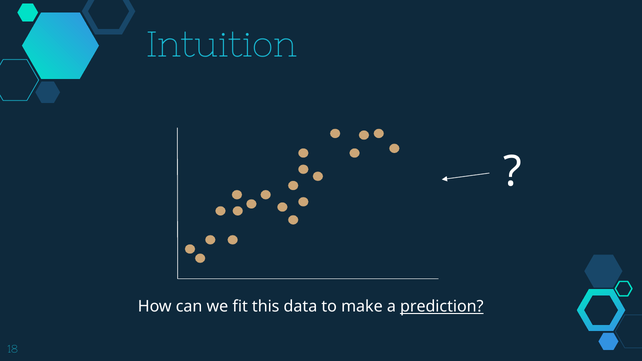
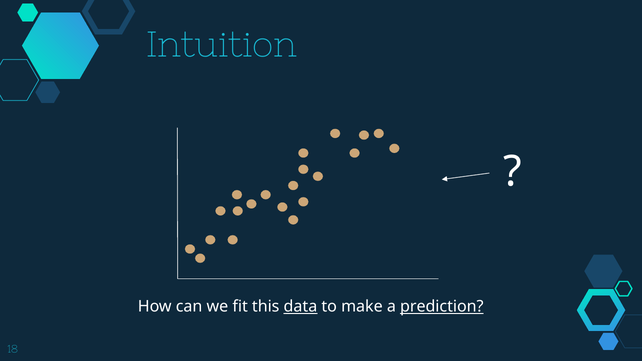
data underline: none -> present (300, 307)
